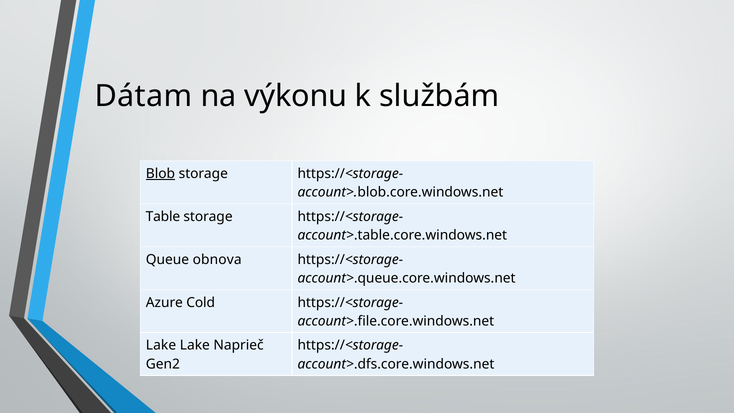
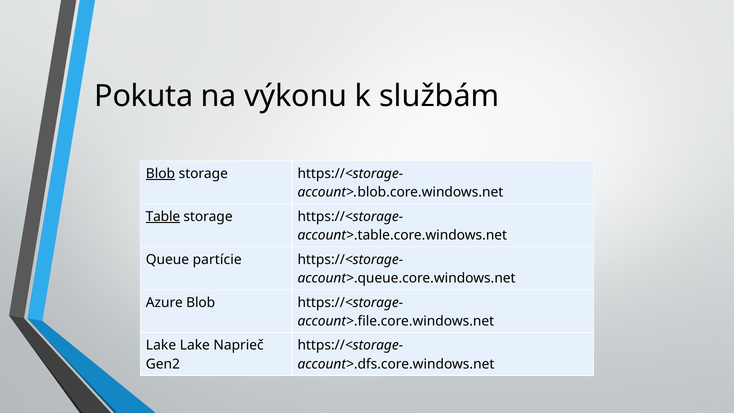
Dátam: Dátam -> Pokuta (144, 96)
Table underline: none -> present (163, 216)
obnova: obnova -> partície (217, 259)
Azure Cold: Cold -> Blob (201, 302)
